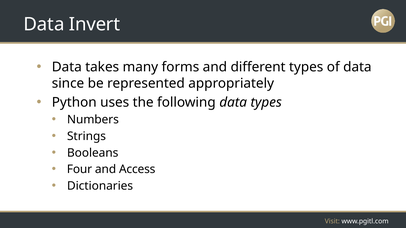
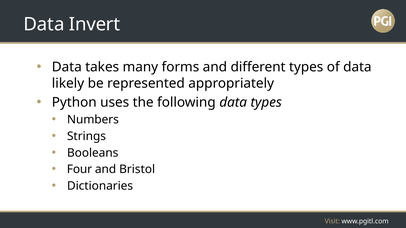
since: since -> likely (68, 83)
Access: Access -> Bristol (137, 170)
